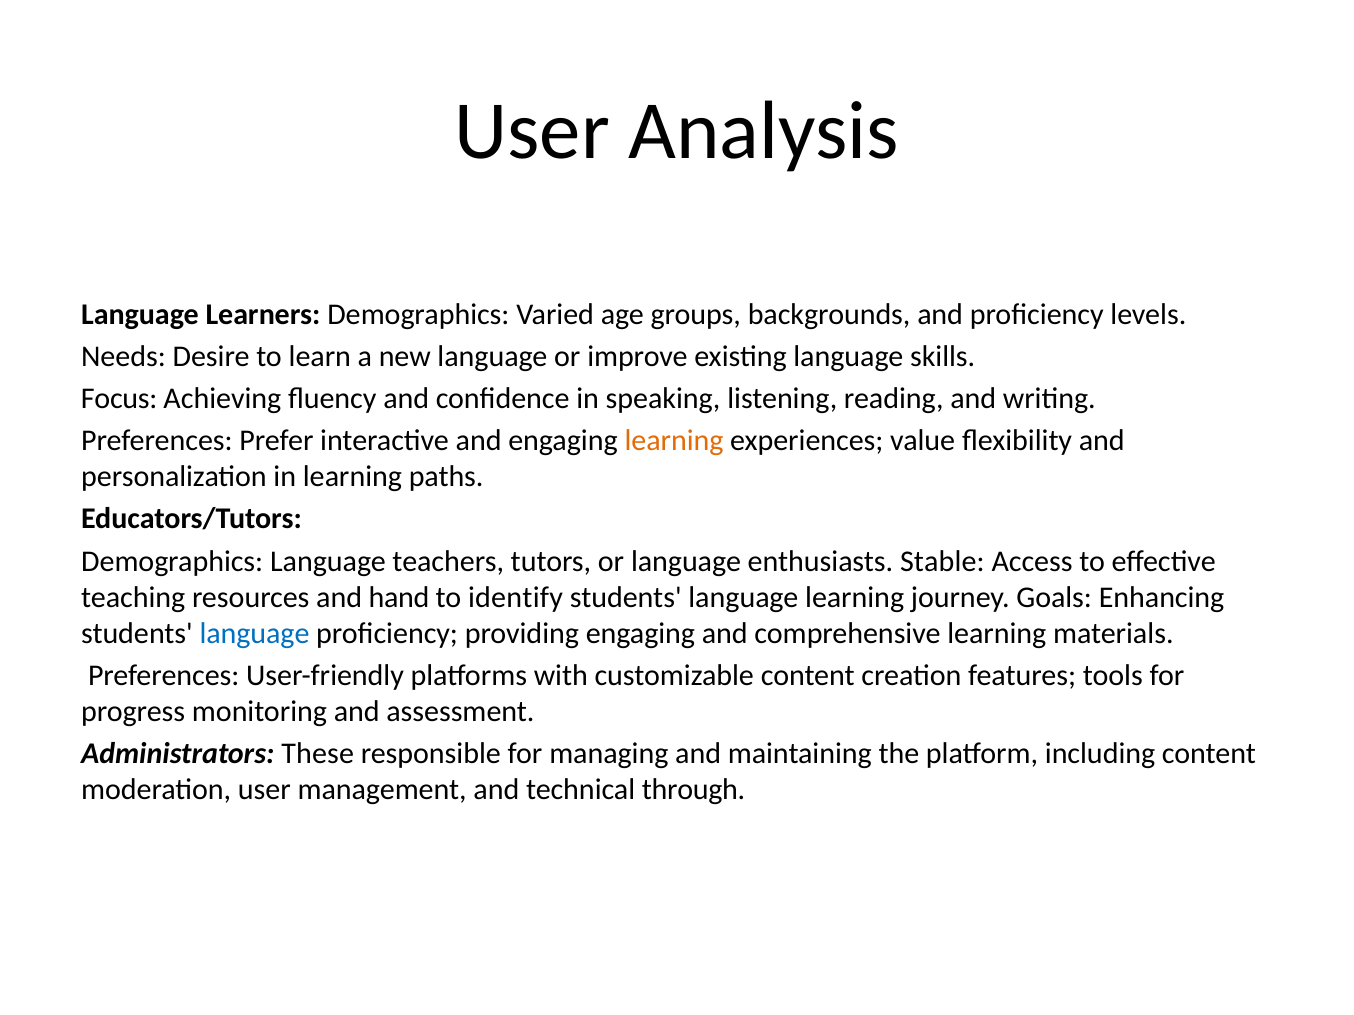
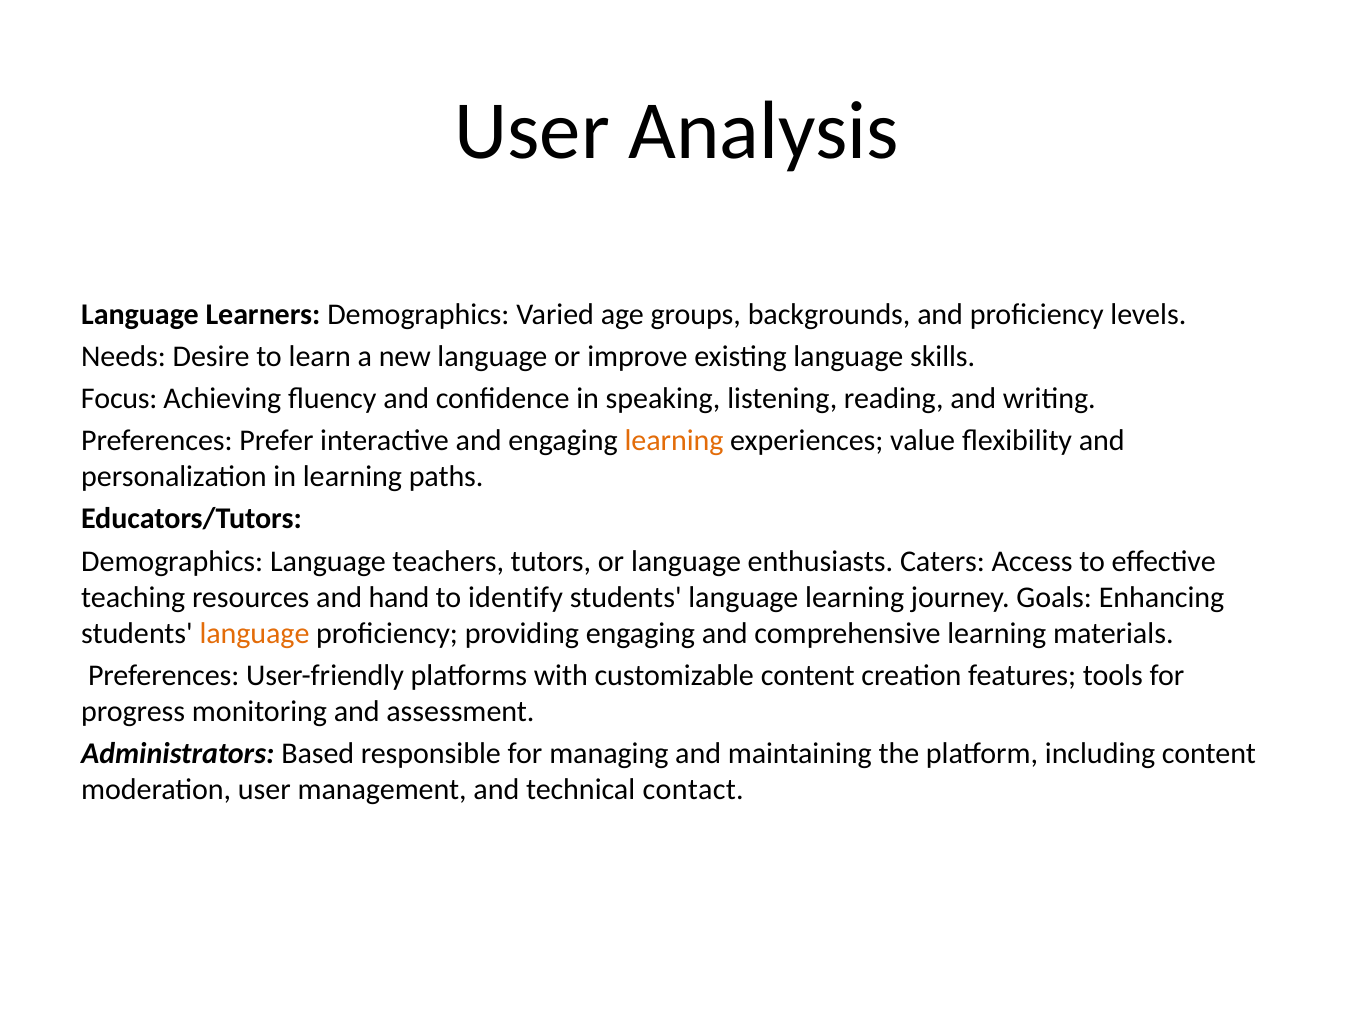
Stable: Stable -> Caters (942, 561)
language colour: blue -> orange (255, 633)
These: These -> Based (318, 754)
through: through -> contact (693, 790)
